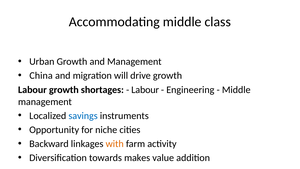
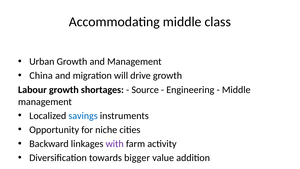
Labour: Labour -> Source (145, 90)
with colour: orange -> purple (115, 144)
makes: makes -> bigger (137, 158)
